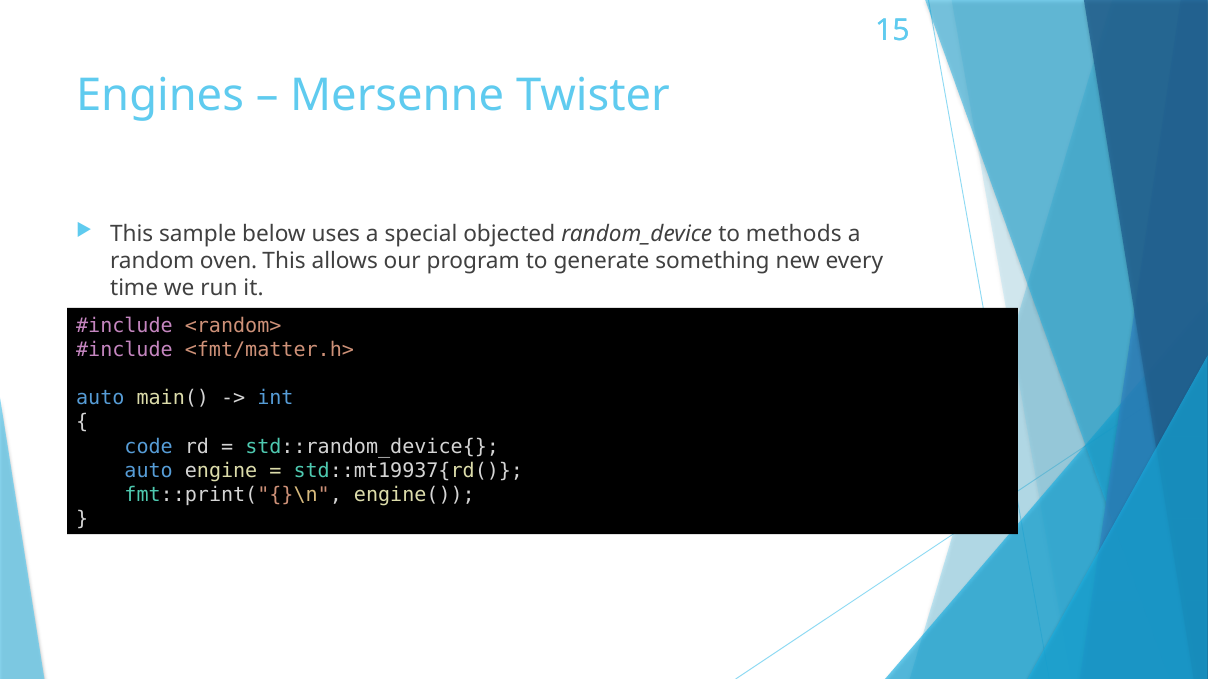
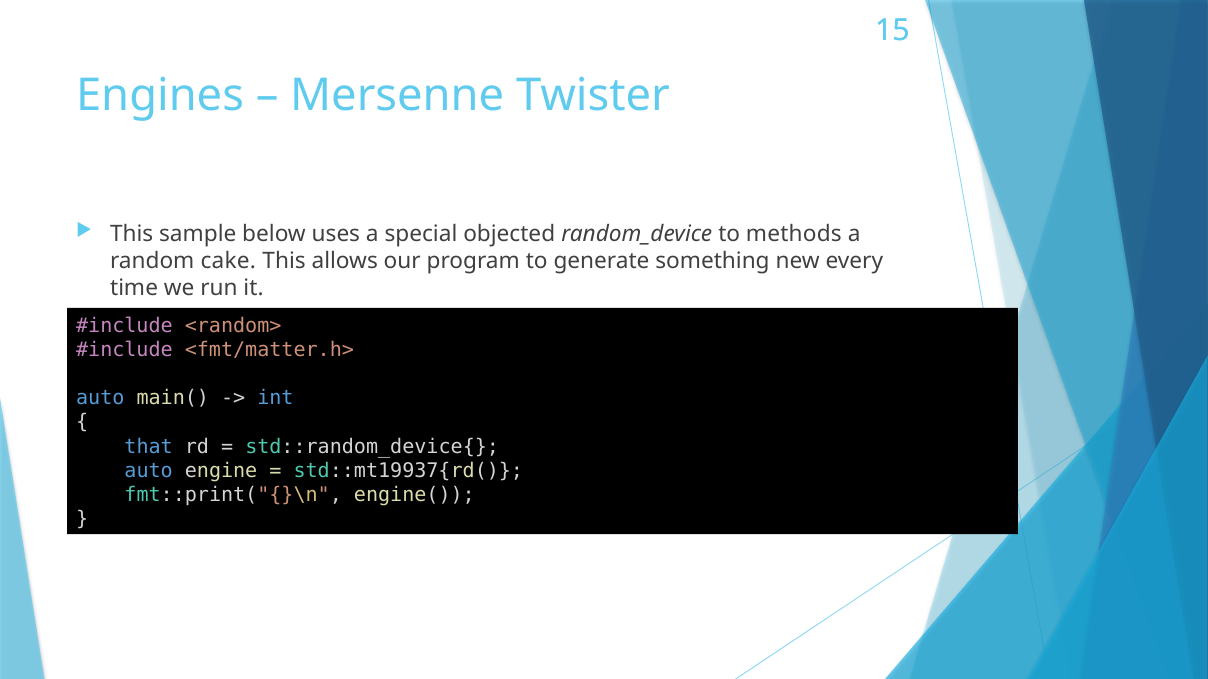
oven: oven -> cake (228, 261)
code: code -> that (149, 447)
